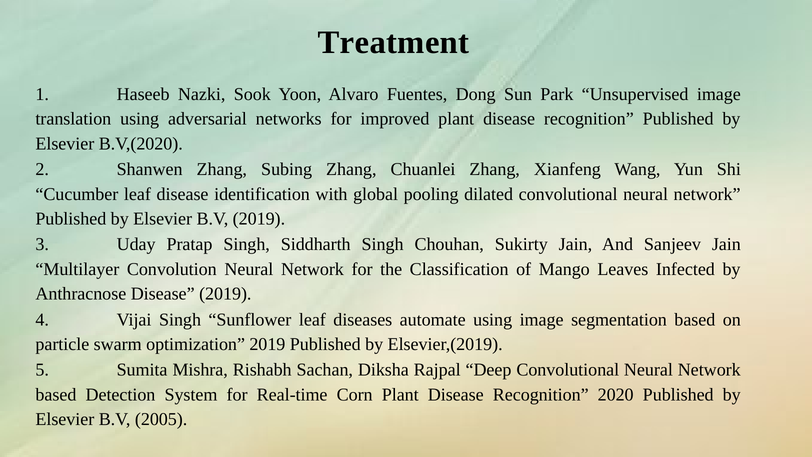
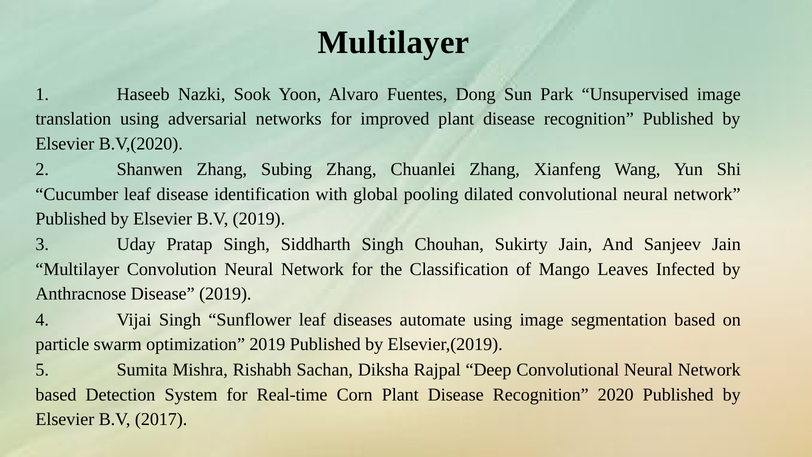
Treatment: Treatment -> Multilayer (394, 42)
2005: 2005 -> 2017 (161, 419)
